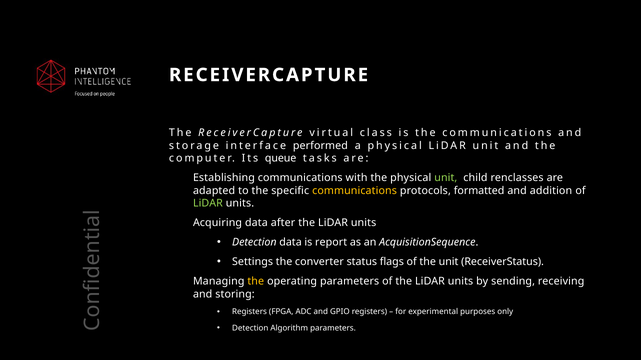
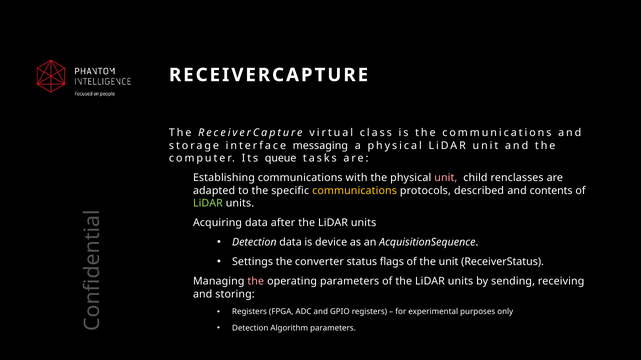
performed: performed -> messaging (320, 146)
unit colour: light green -> pink (446, 178)
formatted: formatted -> described (479, 191)
addition: addition -> contents (551, 191)
report: report -> device (331, 243)
the colour: yellow -> pink (256, 282)
